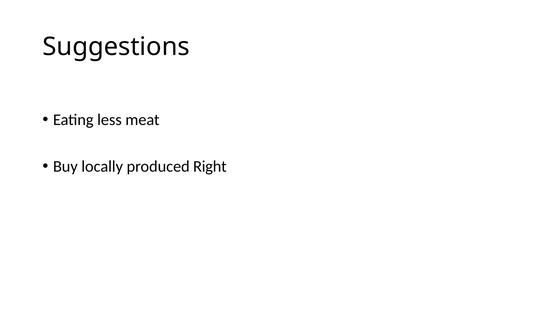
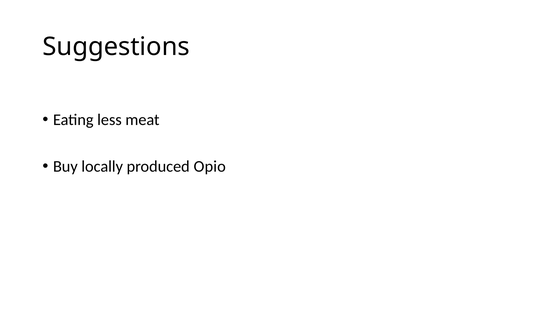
Right: Right -> Opio (210, 166)
